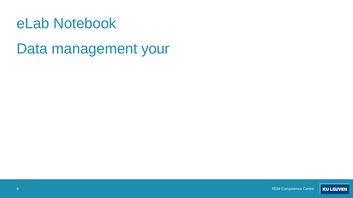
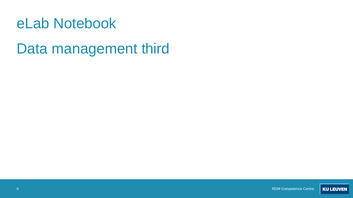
your: your -> third (156, 49)
